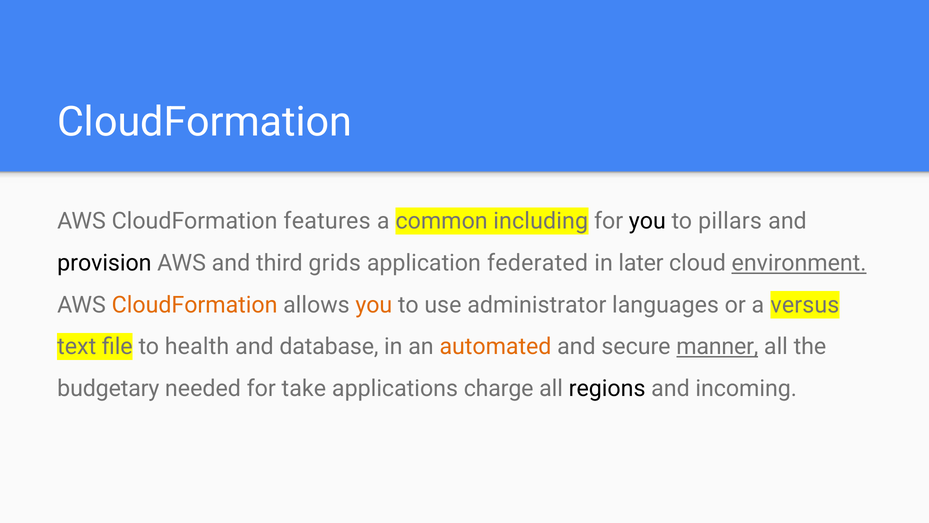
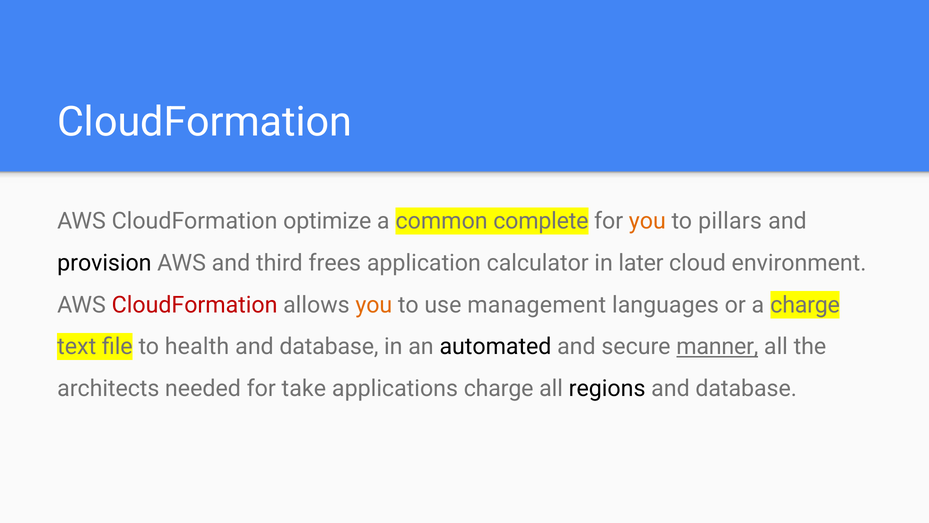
features: features -> optimize (327, 221)
including: including -> complete (541, 221)
you colour: black -> orange (647, 221)
grids: grids -> frees (335, 263)
federated: federated -> calculator (538, 263)
environment underline: present -> none (799, 263)
CloudFormation colour: orange -> red (195, 305)
administrator: administrator -> management (537, 305)
a versus: versus -> charge (805, 305)
automated colour: orange -> black (495, 347)
budgetary: budgetary -> architects (108, 388)
incoming: incoming -> database (746, 388)
